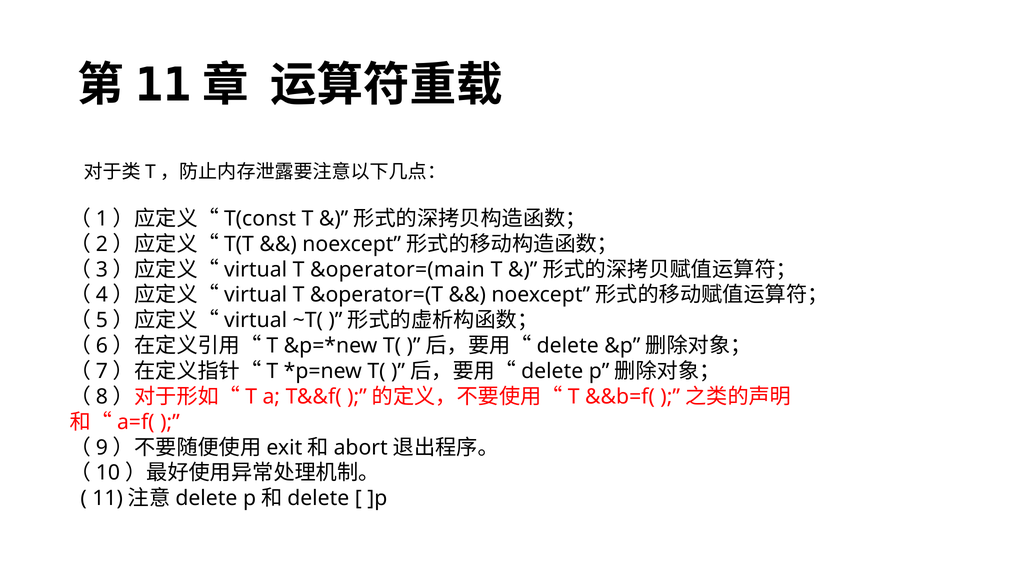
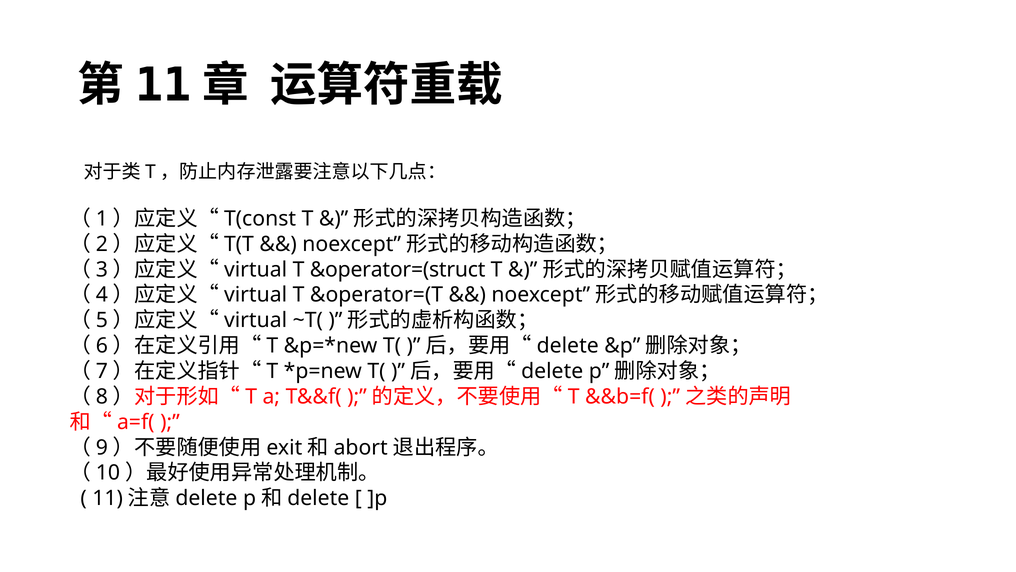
&operator=(main: &operator=(main -> &operator=(struct (398, 269)
